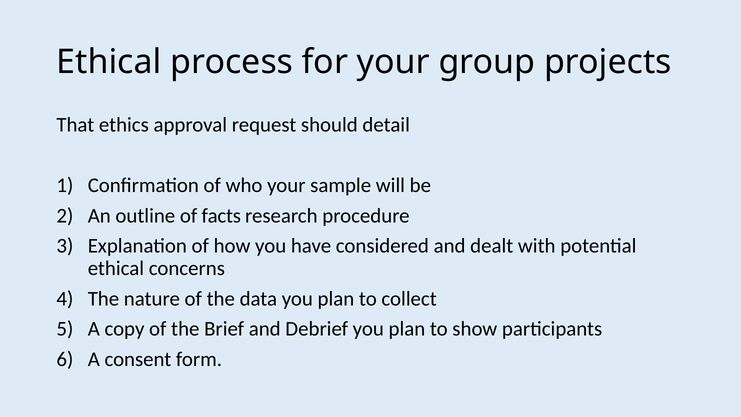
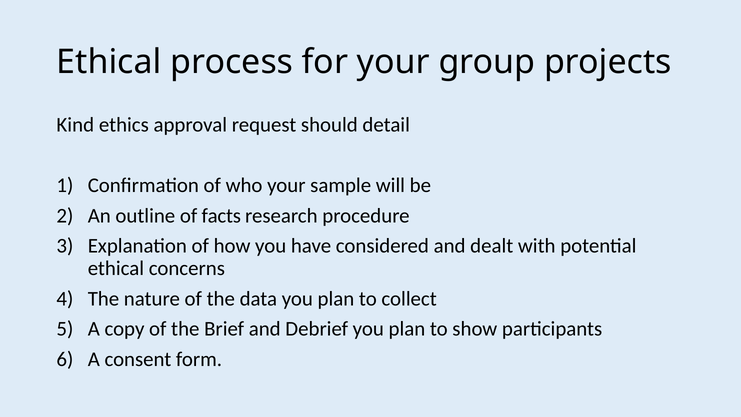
That: That -> Kind (75, 125)
